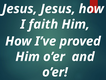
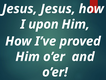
faith: faith -> upon (43, 24)
